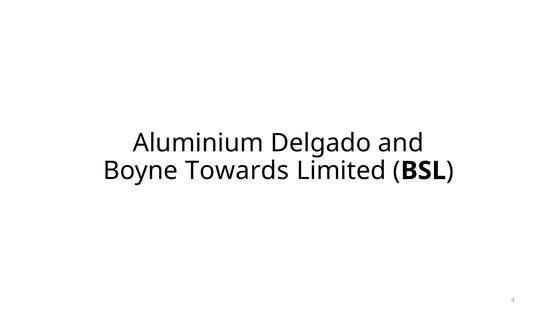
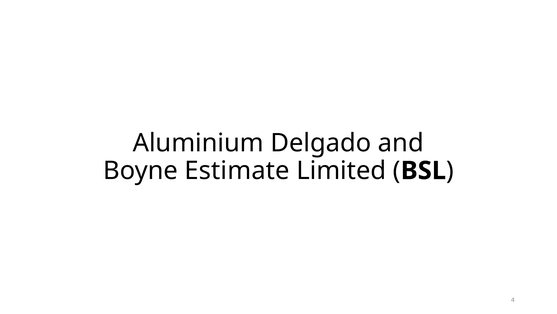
Towards: Towards -> Estimate (237, 170)
